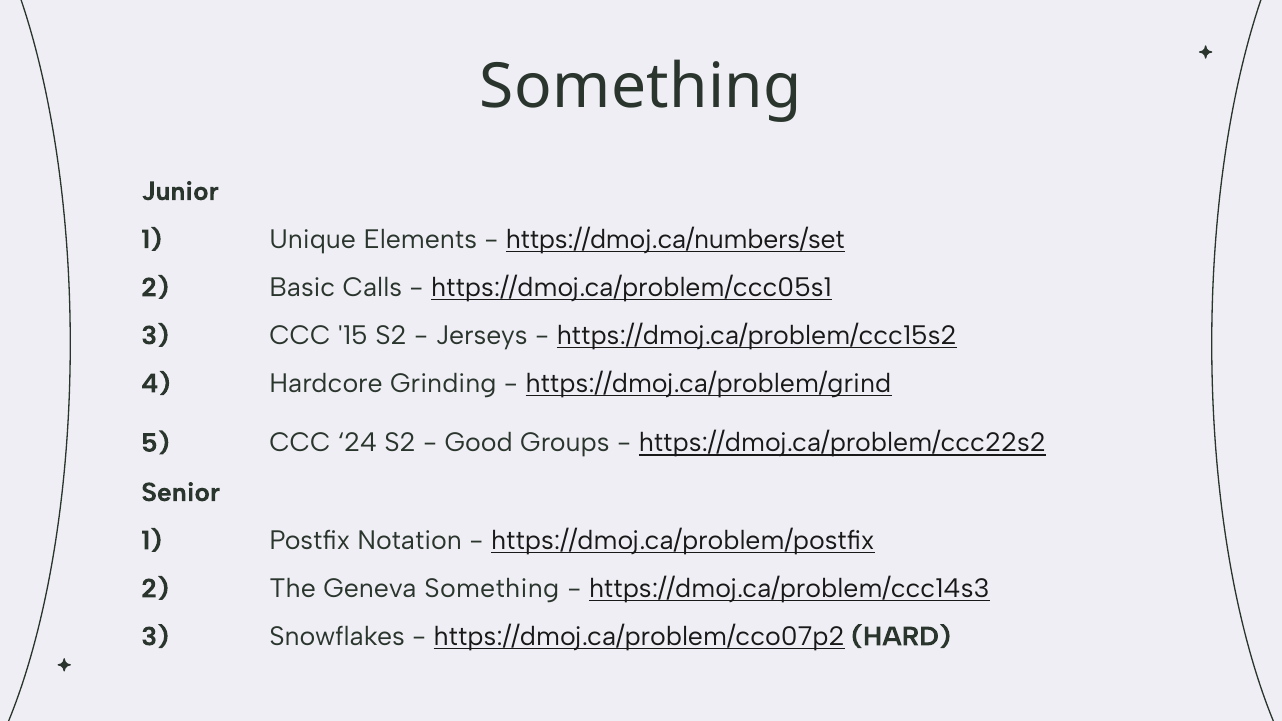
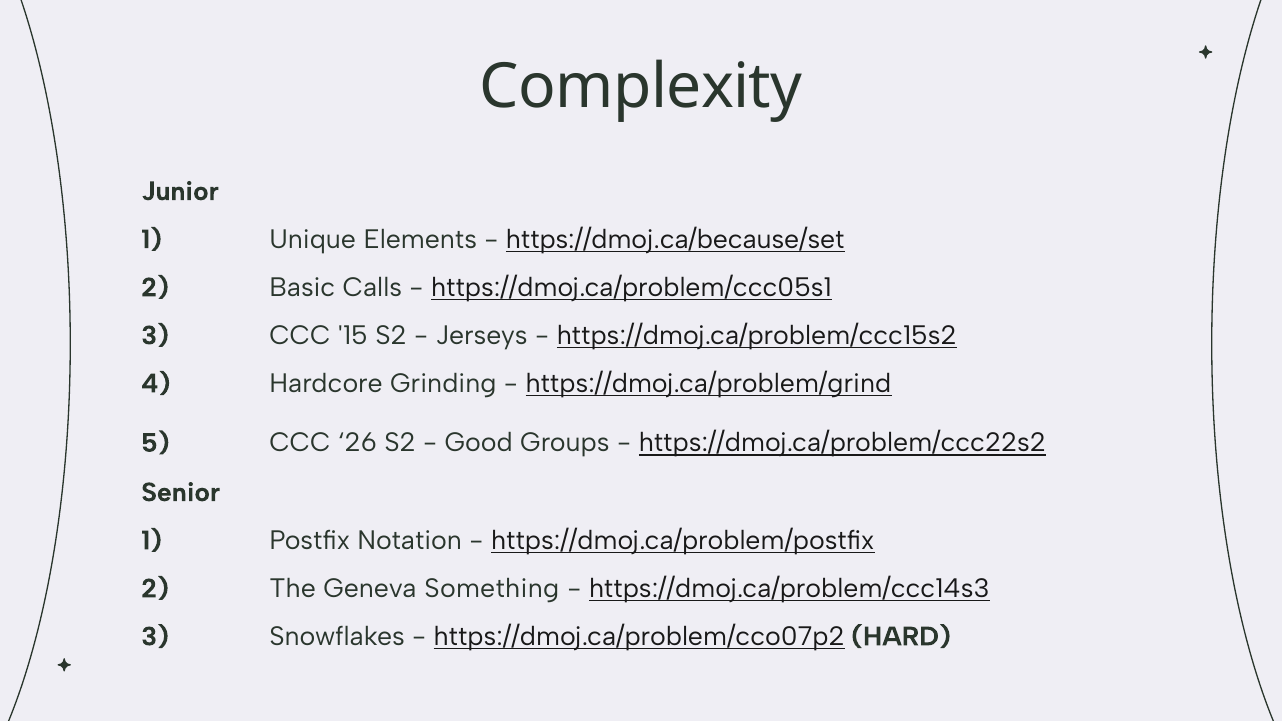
Something: Something -> Complexity (641, 87)
https://dmoj.ca/numbers/set: https://dmoj.ca/numbers/set -> https://dmoj.ca/because/set (675, 239)
24: 24 -> 26 (357, 443)
